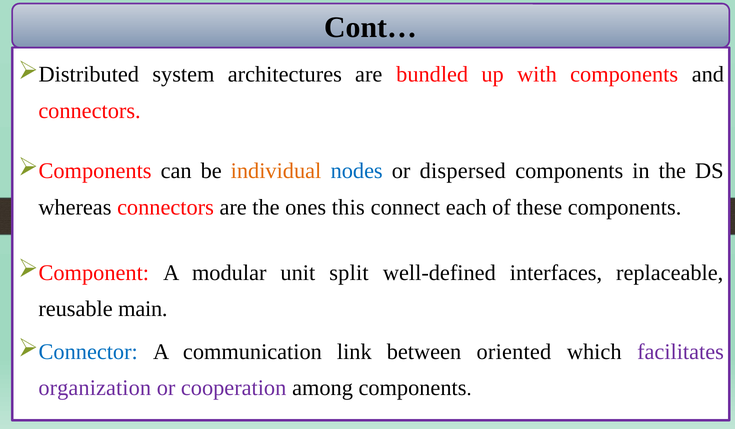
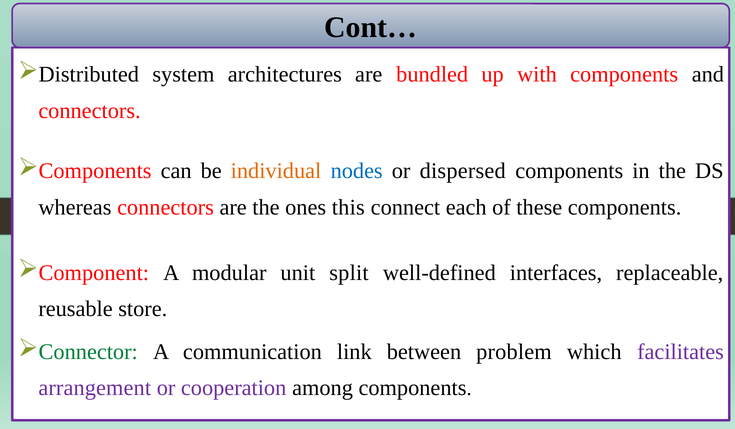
main: main -> store (143, 309)
Connector colour: blue -> green (88, 352)
oriented: oriented -> problem (514, 352)
organization: organization -> arrangement (95, 388)
